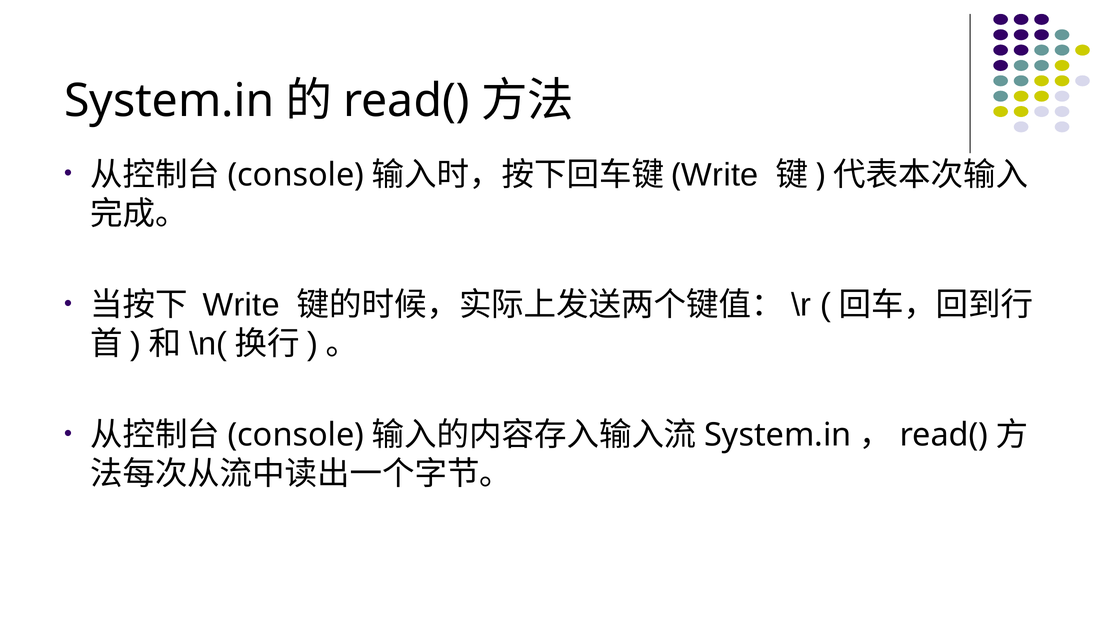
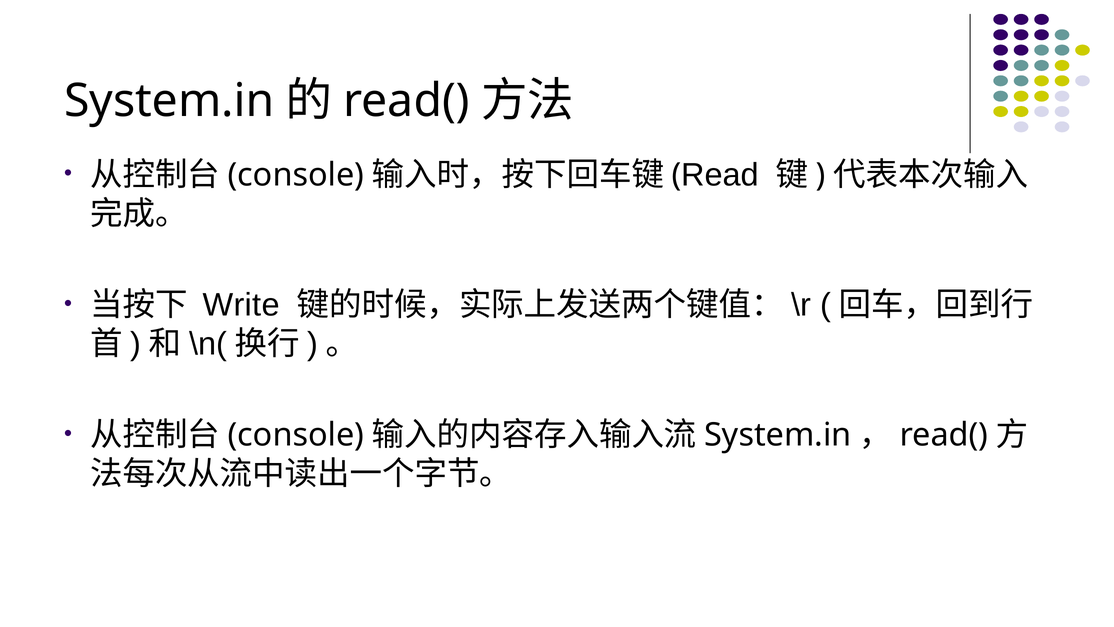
Write: Write -> Read (720, 175)
